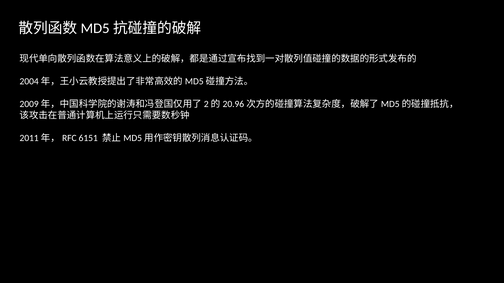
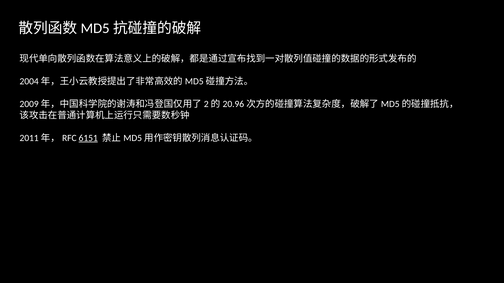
6151 underline: none -> present (88, 138)
